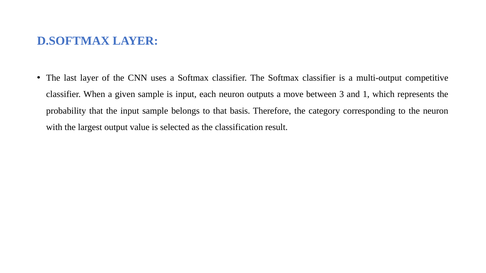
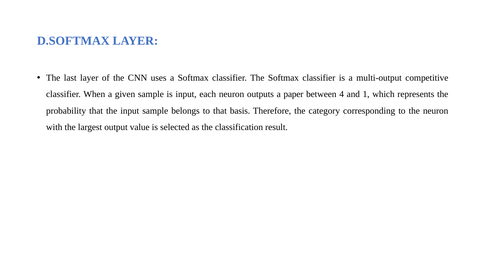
move: move -> paper (293, 94)
3: 3 -> 4 (342, 94)
